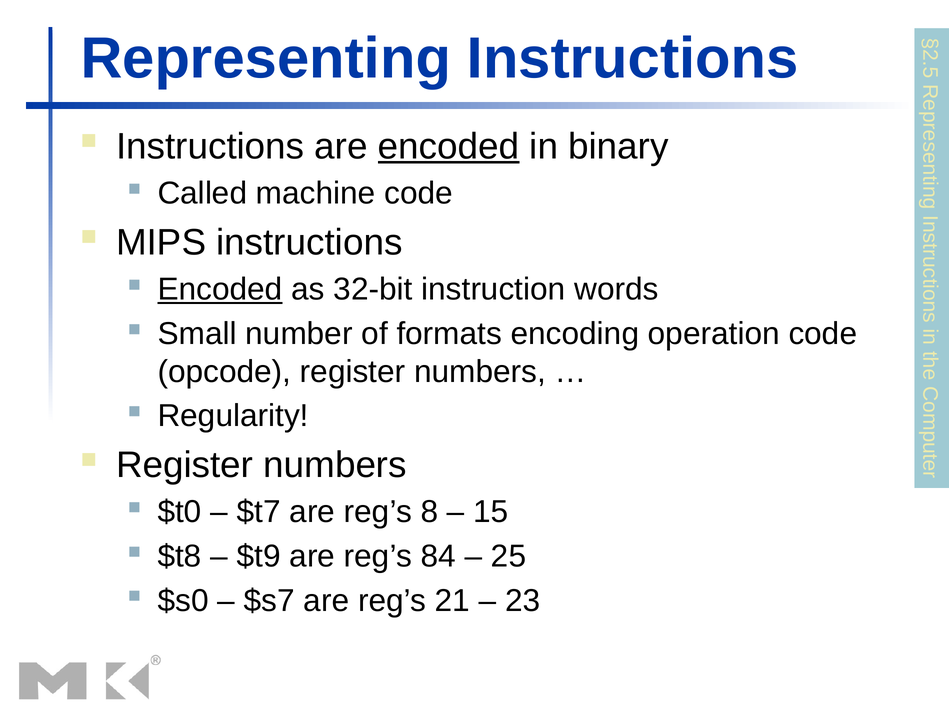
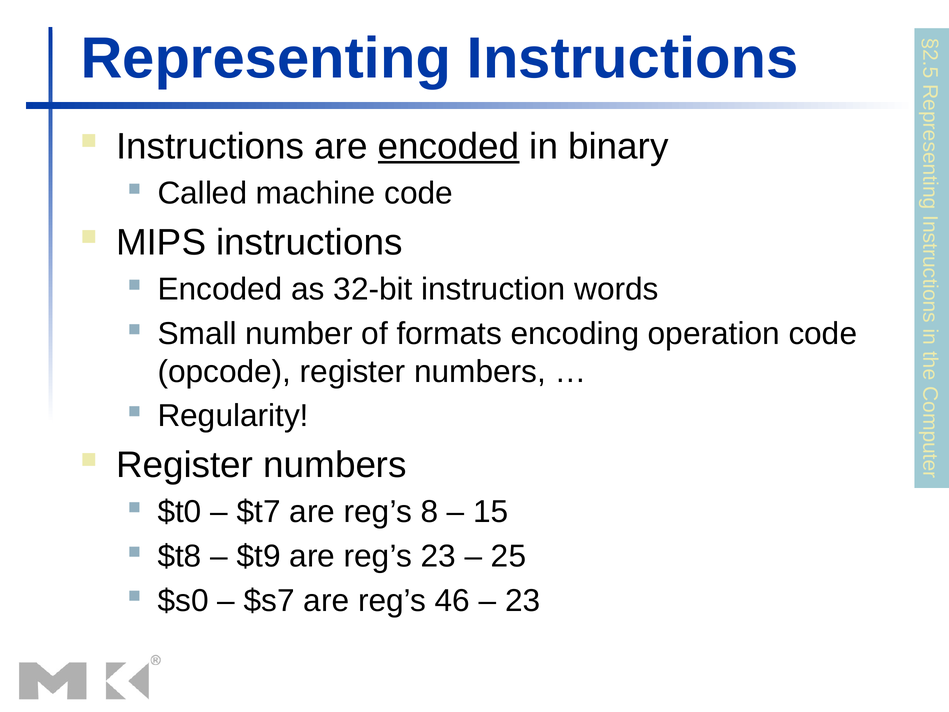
Encoded underline: present -> none (220, 289)
reg’s 84: 84 -> 23 (438, 556)
21: 21 -> 46 (452, 600)
